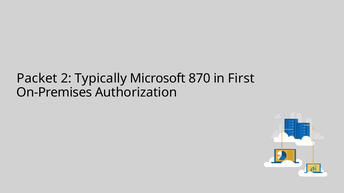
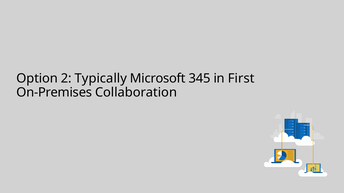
Packet: Packet -> Option (37, 79)
870: 870 -> 345 (200, 79)
Authorization: Authorization -> Collaboration (136, 93)
